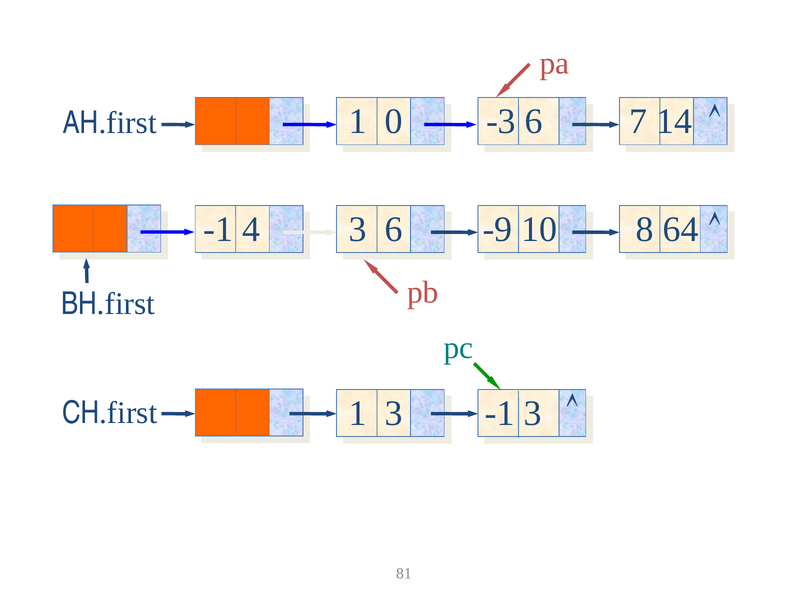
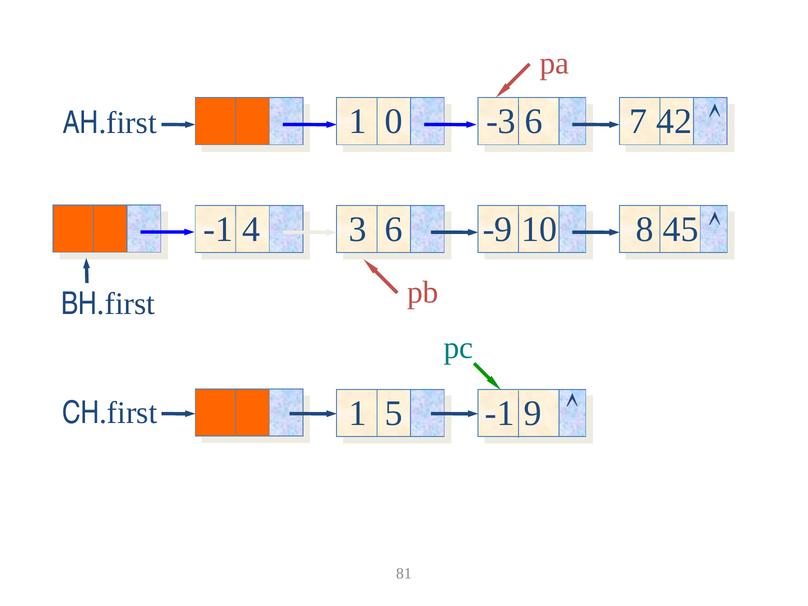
14: 14 -> 42 (674, 122)
64: 64 -> 45 (681, 229)
1 3: 3 -> 5 (394, 413)
-1 3: 3 -> 9 (533, 413)
